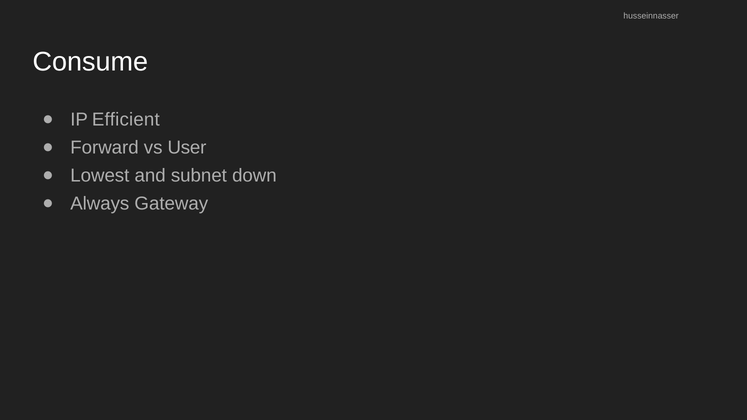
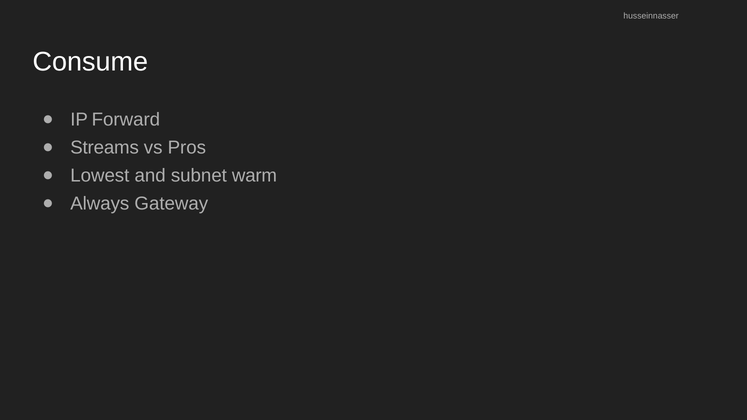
Efficient: Efficient -> Forward (126, 120)
Forward: Forward -> Streams (105, 148)
User: User -> Pros (187, 148)
down: down -> warm (254, 176)
